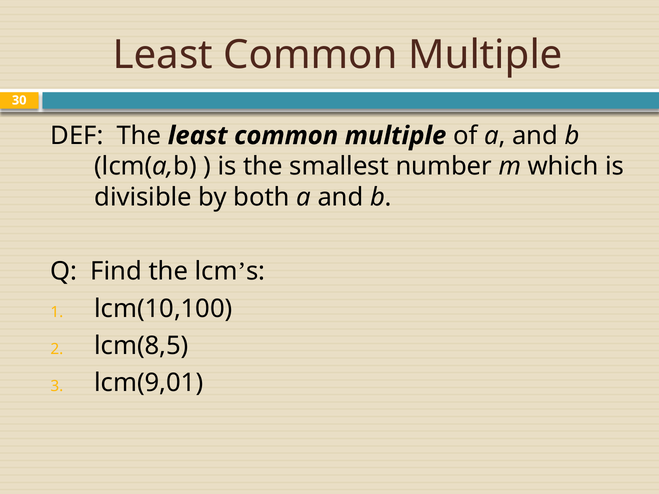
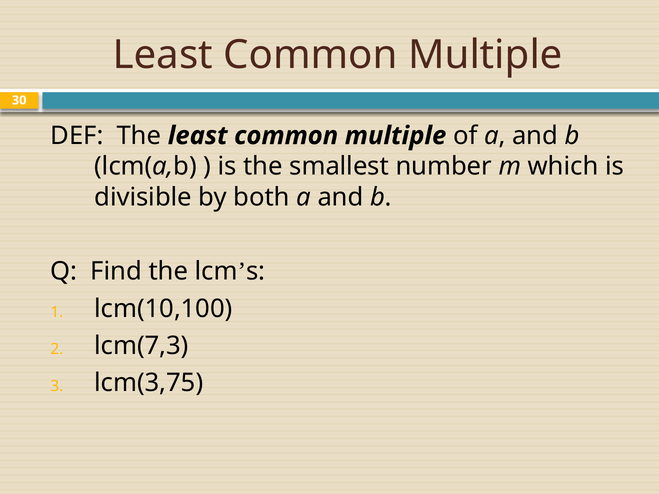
lcm(8,5: lcm(8,5 -> lcm(7,3 (141, 346)
lcm(9,01: lcm(9,01 -> lcm(3,75 (149, 383)
